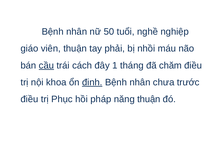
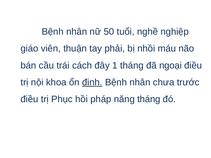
cầu underline: present -> none (46, 66)
chăm: chăm -> ngoại (170, 66)
năng thuận: thuận -> tháng (149, 99)
